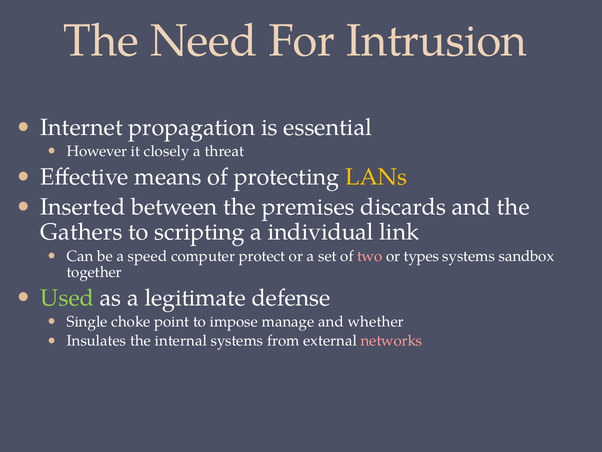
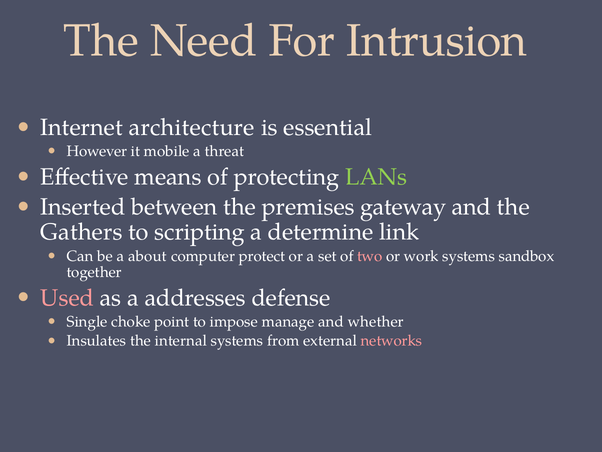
propagation: propagation -> architecture (192, 127)
closely: closely -> mobile (167, 151)
LANs colour: yellow -> light green (376, 177)
discards: discards -> gateway (403, 207)
individual: individual -> determine (321, 232)
speed: speed -> about (148, 256)
types: types -> work (421, 256)
Used colour: light green -> pink (67, 298)
legitimate: legitimate -> addresses (195, 298)
